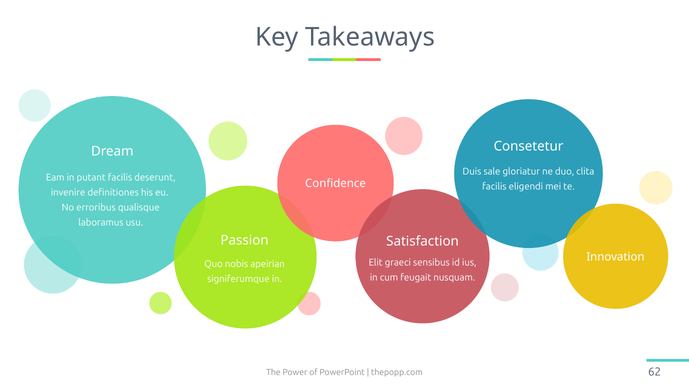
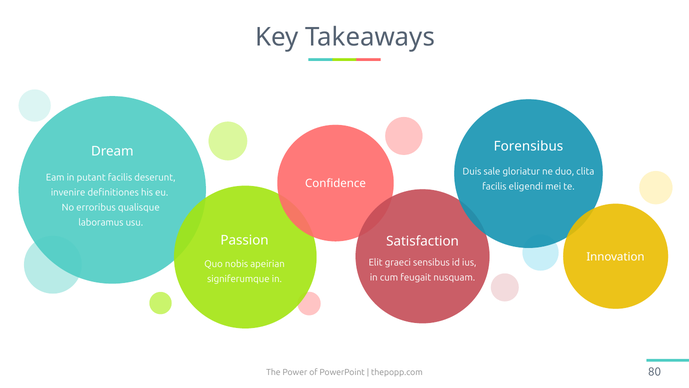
Consetetur: Consetetur -> Forensibus (528, 146)
62: 62 -> 80 (655, 372)
